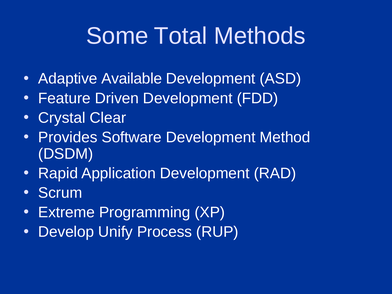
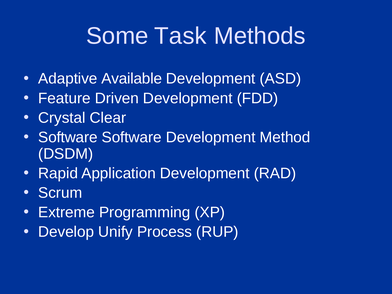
Total: Total -> Task (180, 36)
Provides: Provides -> Software (68, 137)
